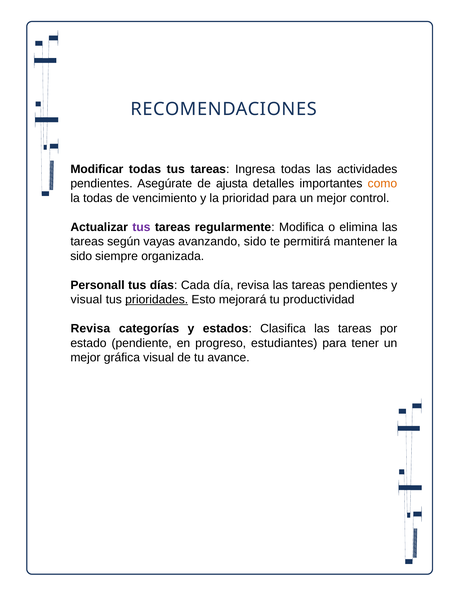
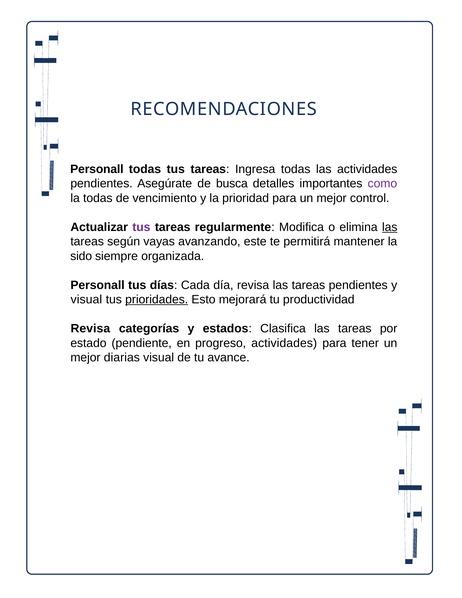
Modificar: Modificar -> Personall (97, 169)
ajusta: ajusta -> busca (232, 184)
como colour: orange -> purple (382, 184)
las underline: none -> present (390, 227)
avanzando sido: sido -> este (255, 242)
progreso estudiantes: estudiantes -> actividades (284, 343)
gráfica: gráfica -> diarias (122, 357)
